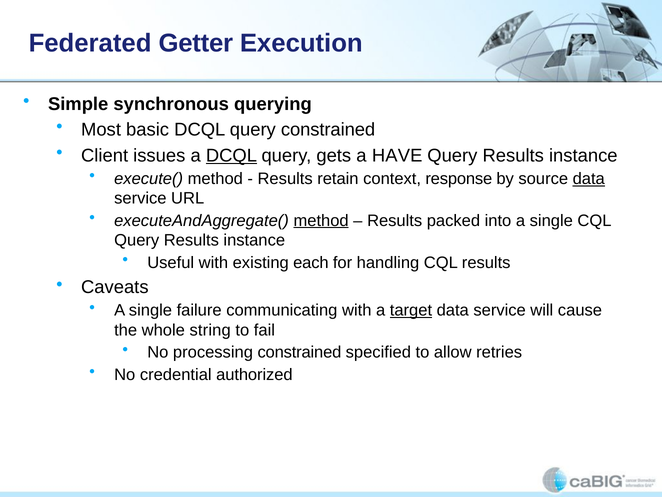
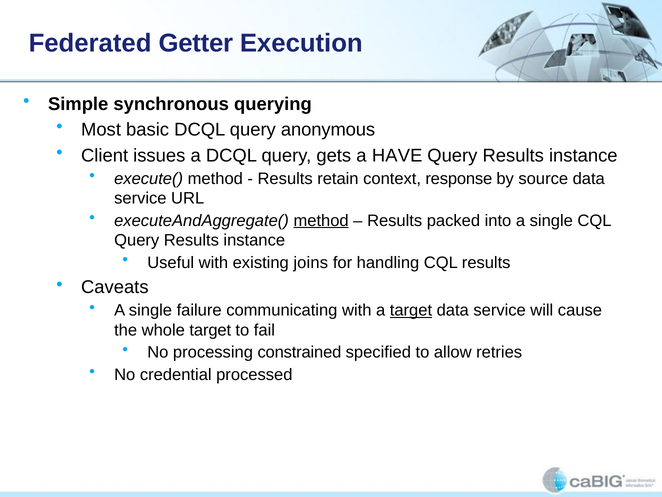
query constrained: constrained -> anonymous (328, 130)
DCQL underline: present -> none (231, 155)
data underline: present -> none (589, 178)
each: each -> joins (311, 262)
whole string: string -> target (210, 330)
authorized: authorized -> processed (254, 374)
